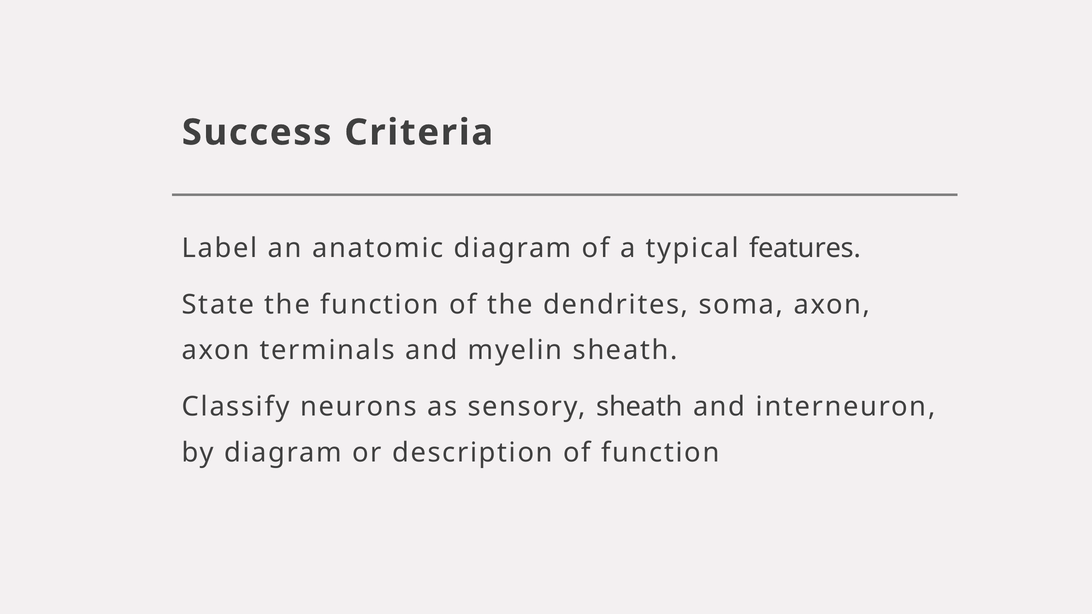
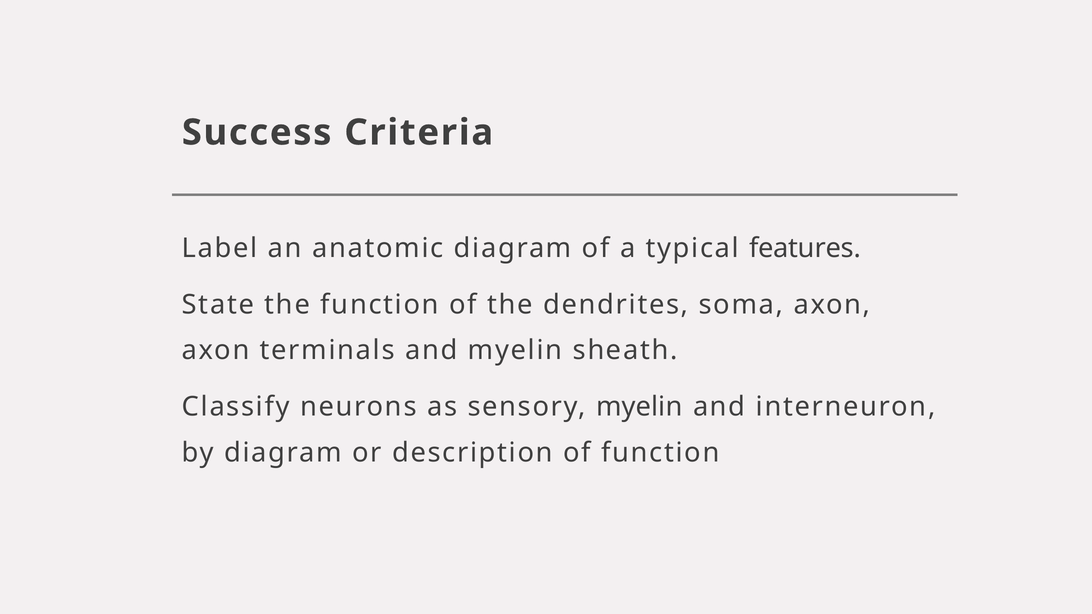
sensory sheath: sheath -> myelin (639, 407)
